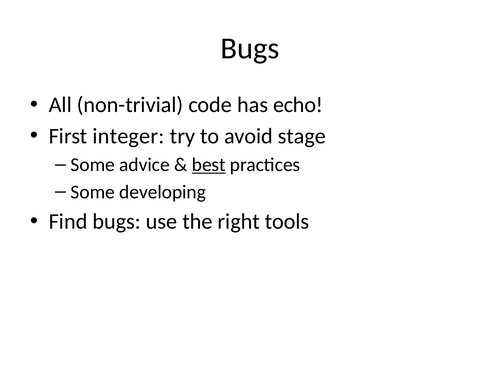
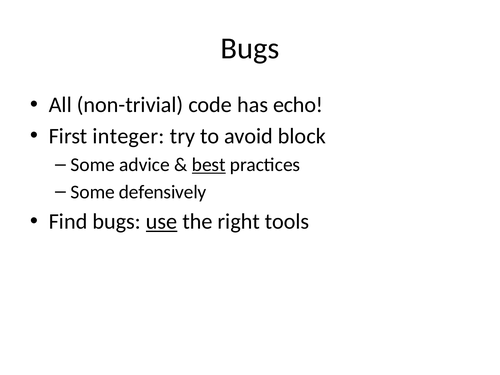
stage: stage -> block (302, 136)
developing: developing -> defensively (163, 192)
use underline: none -> present (162, 222)
